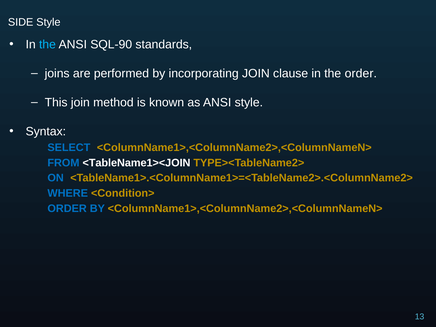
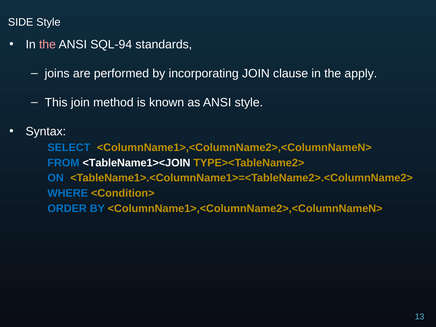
the colour: light blue -> pink (47, 44)
SQL-90: SQL-90 -> SQL-94 (111, 44)
the order: order -> apply (361, 73)
